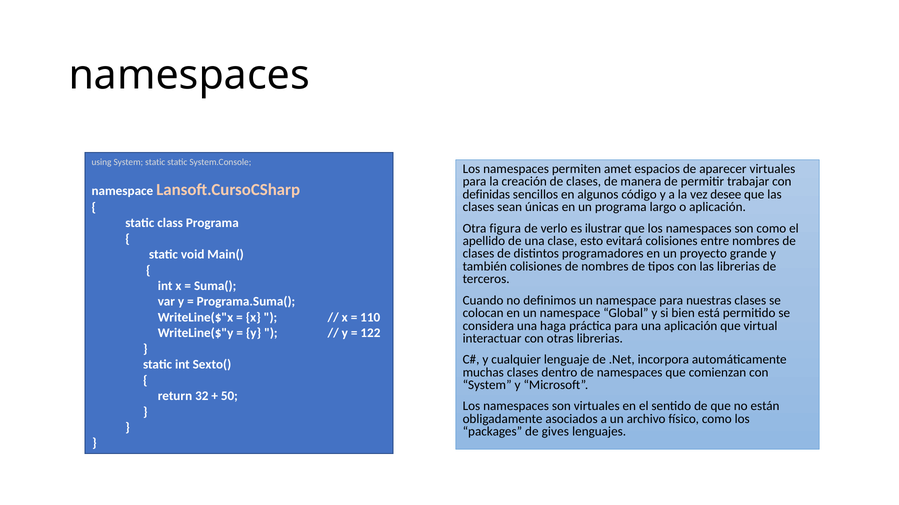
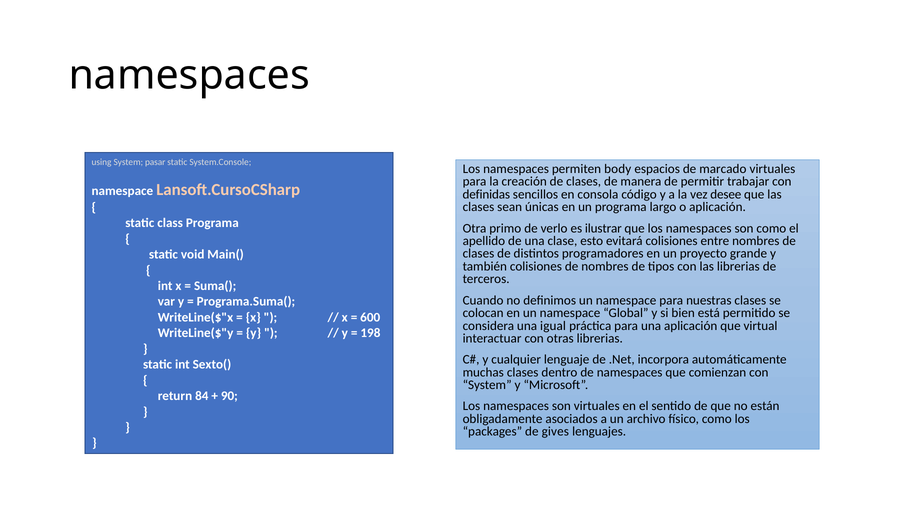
System static: static -> pasar (155, 162)
amet: amet -> body (618, 169)
aparecer: aparecer -> marcado (723, 169)
algunos: algunos -> consola (598, 195)
figura: figura -> primo (505, 229)
110: 110 -> 600 (370, 318)
haga: haga -> igual (553, 326)
122: 122 -> 198 (370, 334)
32: 32 -> 84 (202, 397)
50: 50 -> 90 (229, 397)
